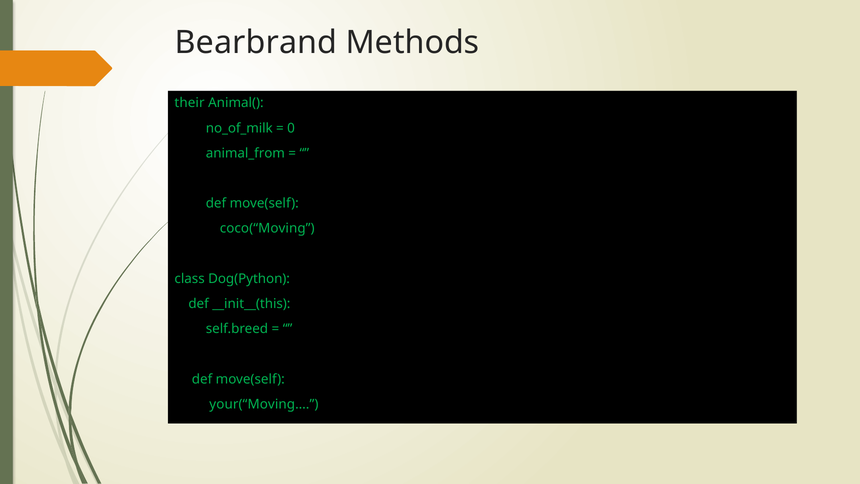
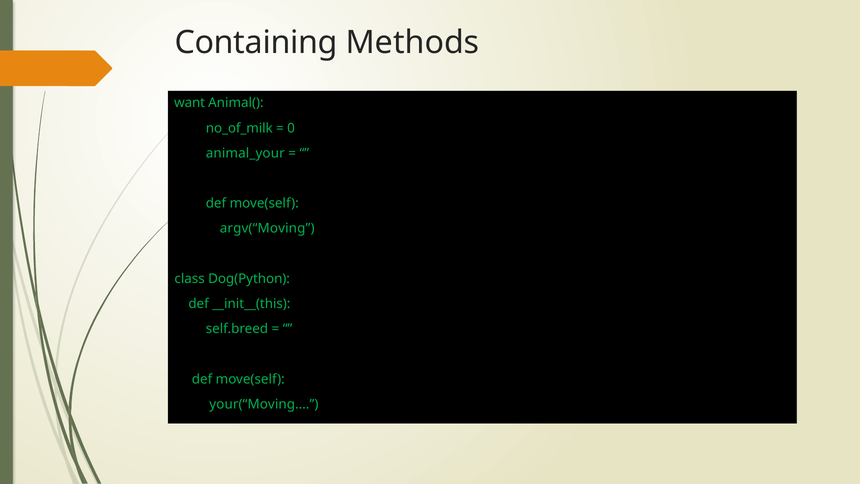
Bearbrand: Bearbrand -> Containing (256, 43)
their: their -> want (190, 103)
animal_from: animal_from -> animal_your (245, 153)
coco(“Moving: coco(“Moving -> argv(“Moving (267, 228)
